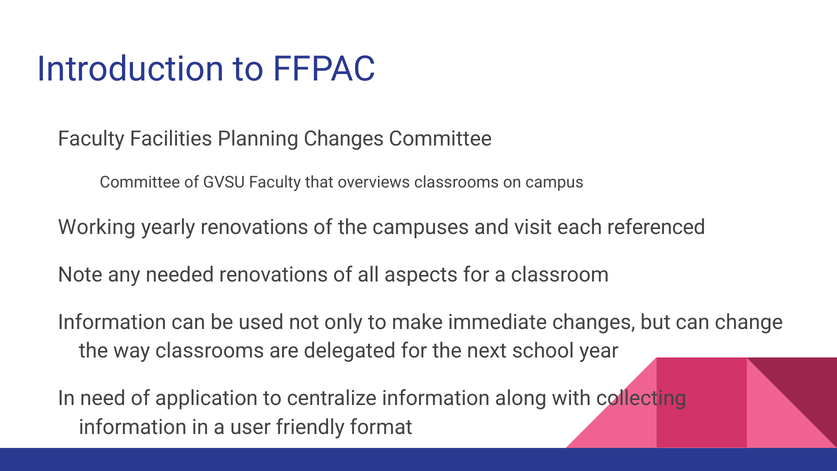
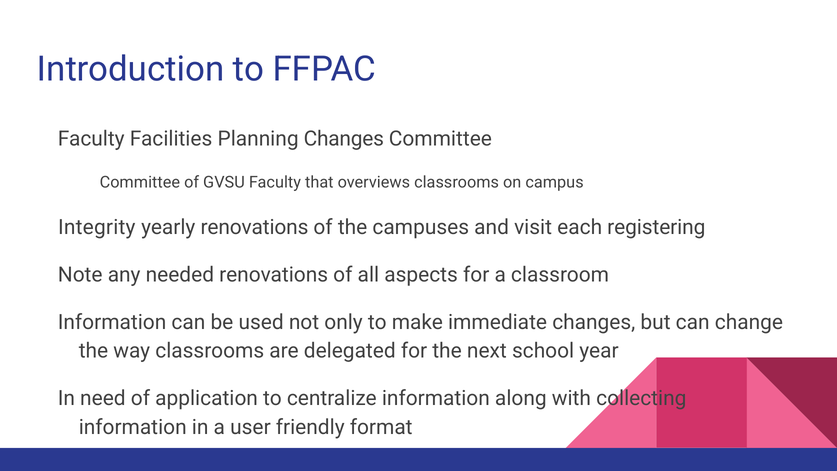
Working: Working -> Integrity (97, 227)
referenced: referenced -> registering (656, 227)
